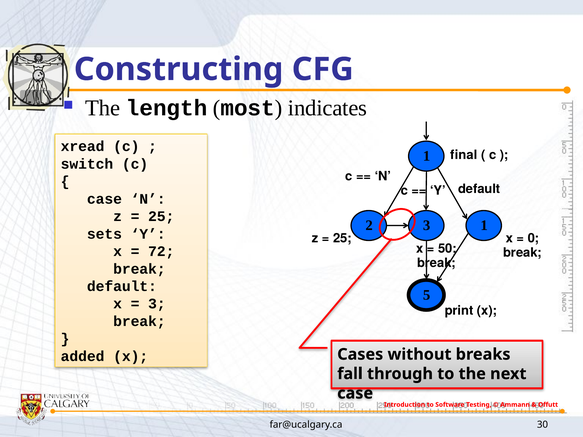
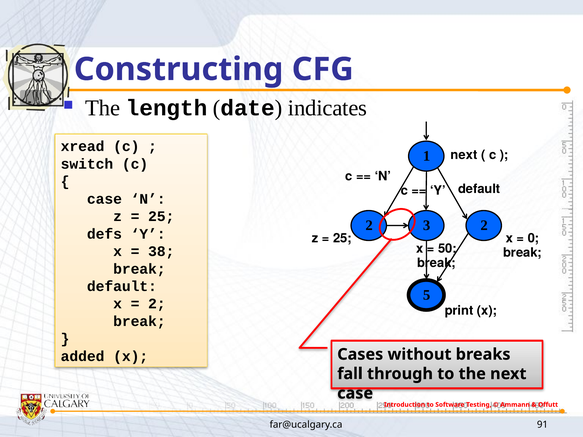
most: most -> date (248, 108)
1 final: final -> next (464, 155)
2 1: 1 -> 2 (484, 226)
sets: sets -> defs (104, 234)
72: 72 -> 38 (161, 252)
3: 3 -> 2 (157, 304)
30: 30 -> 91 (542, 425)
